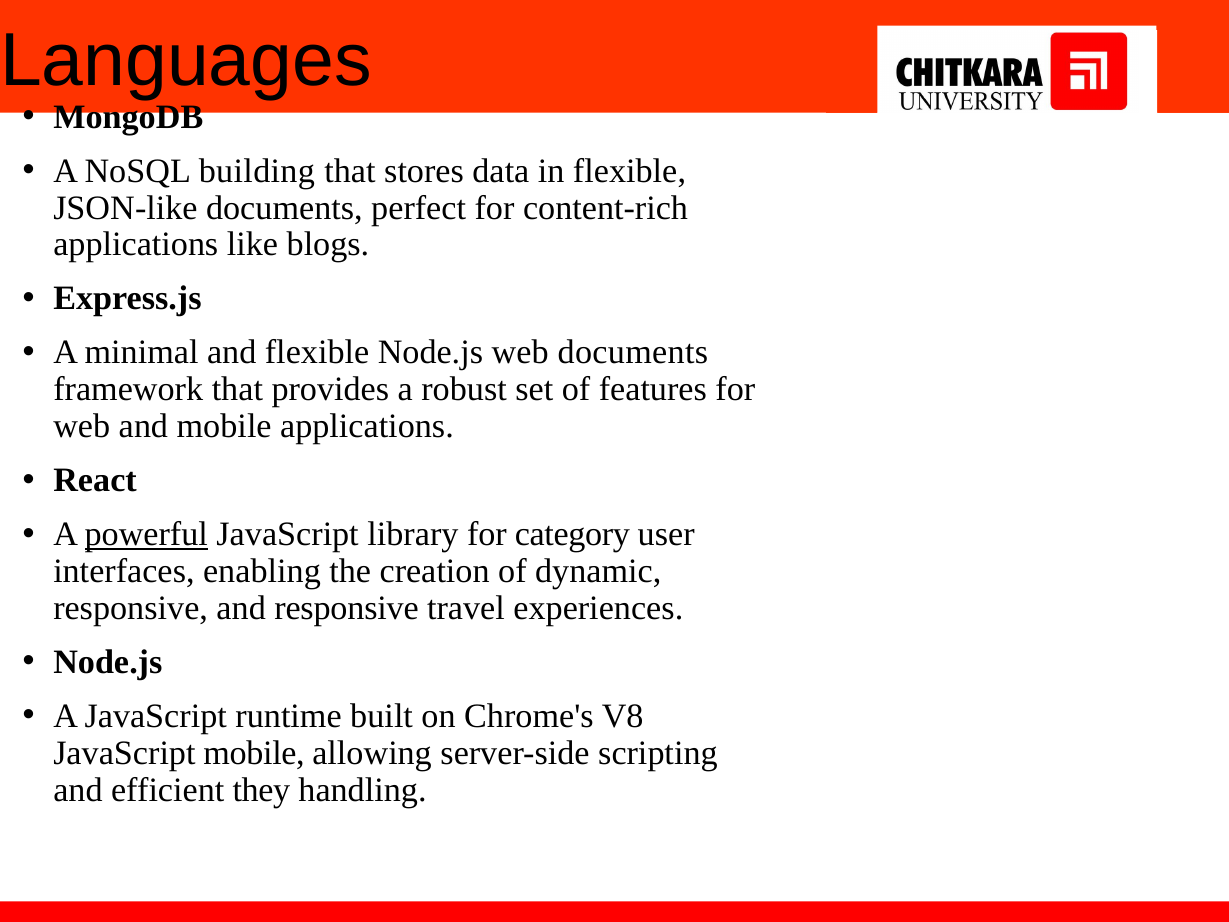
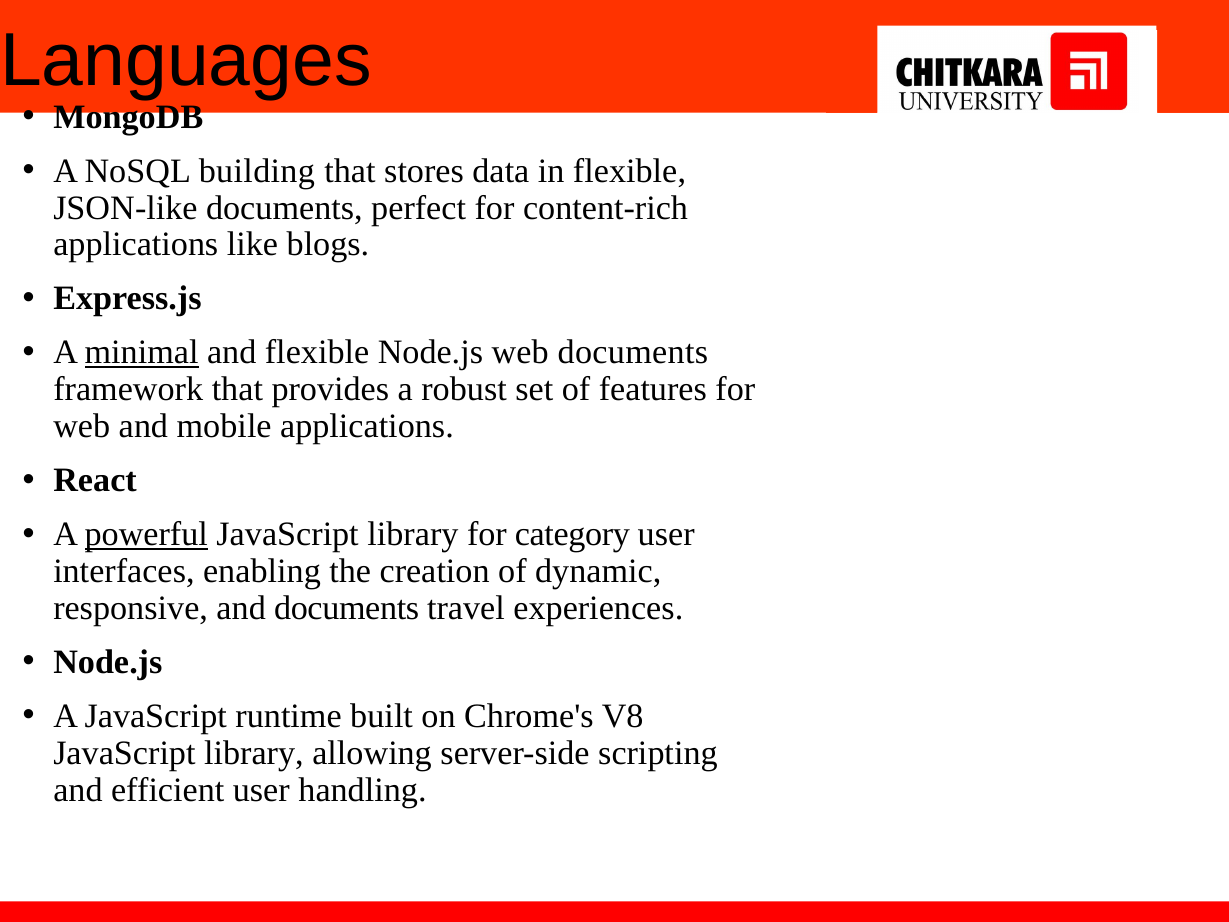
minimal underline: none -> present (142, 353)
and responsive: responsive -> documents (347, 608)
mobile: mobile -> library (254, 753)
efficient they: they -> user (261, 790)
